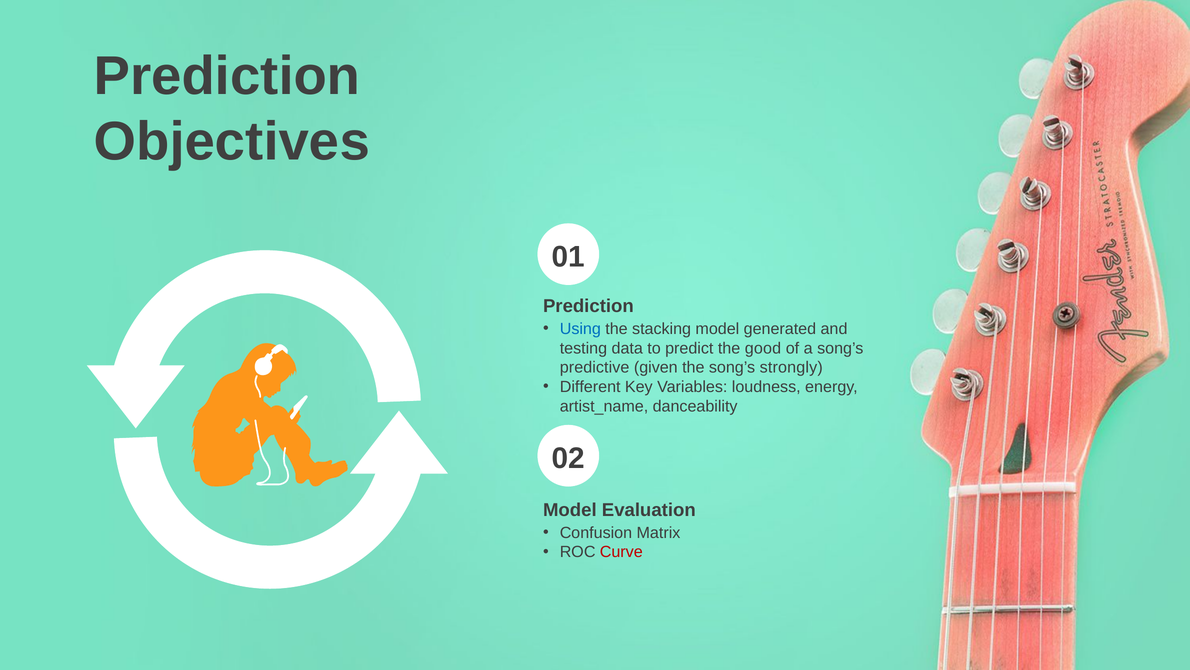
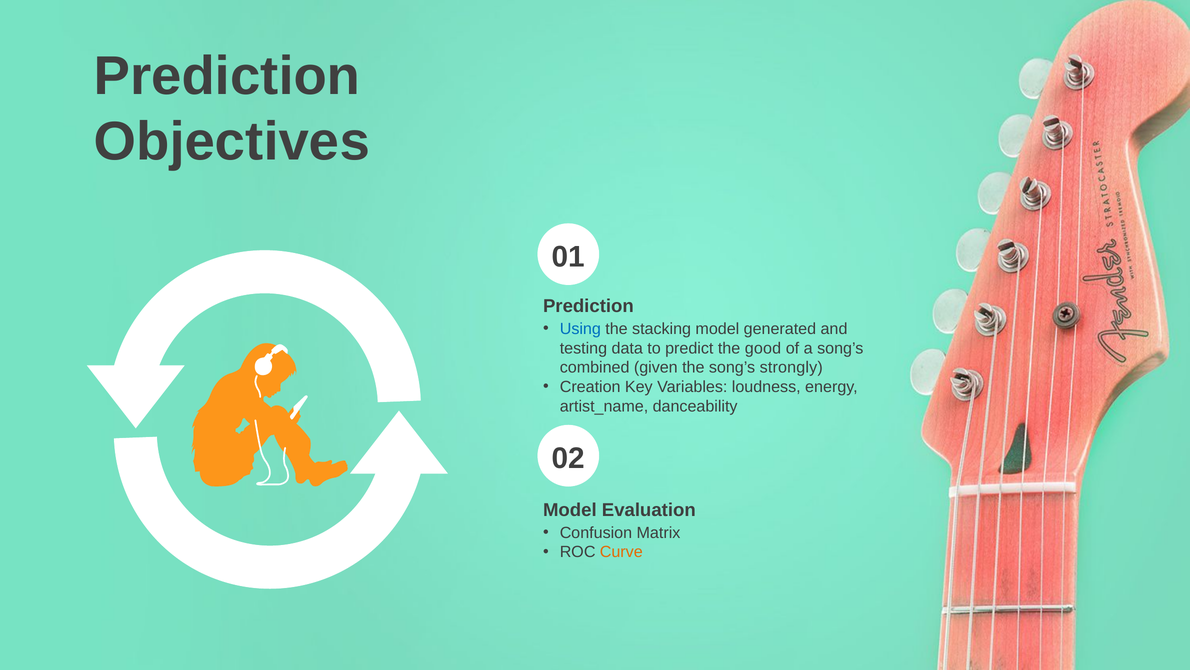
predictive: predictive -> combined (595, 367)
Different: Different -> Creation (590, 387)
Curve colour: red -> orange (621, 552)
